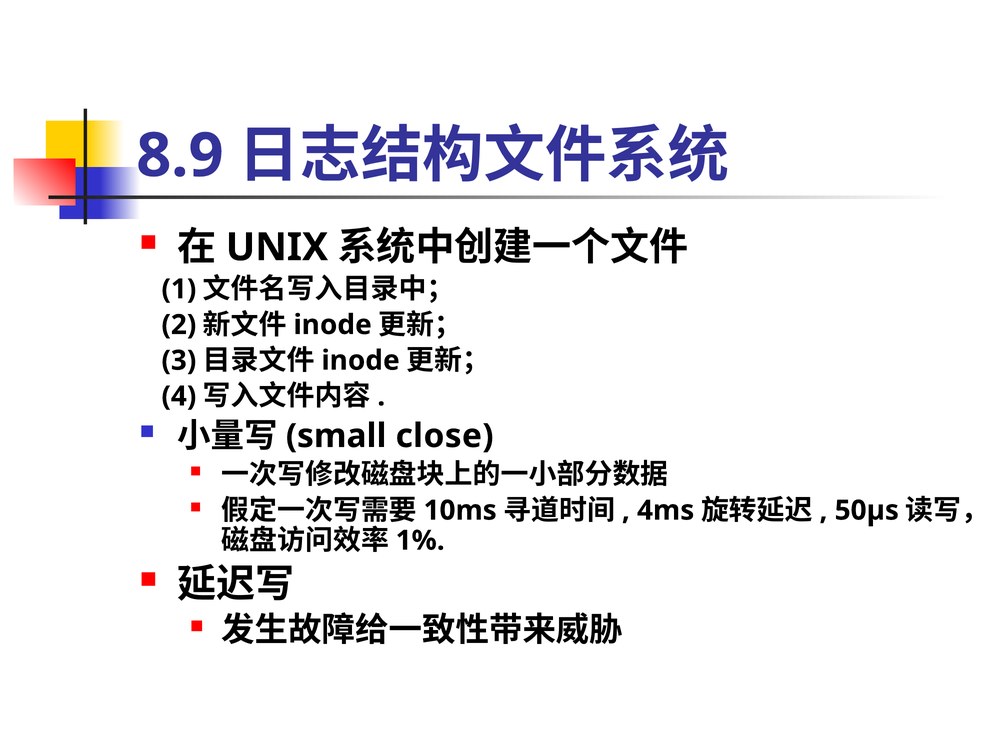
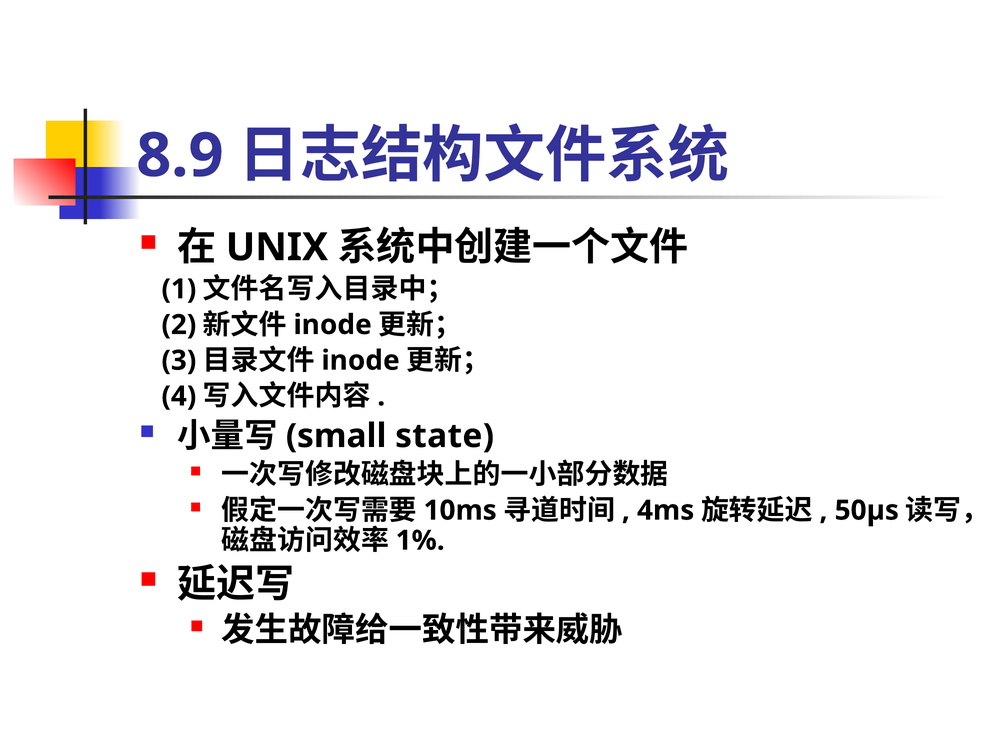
close: close -> state (445, 436)
